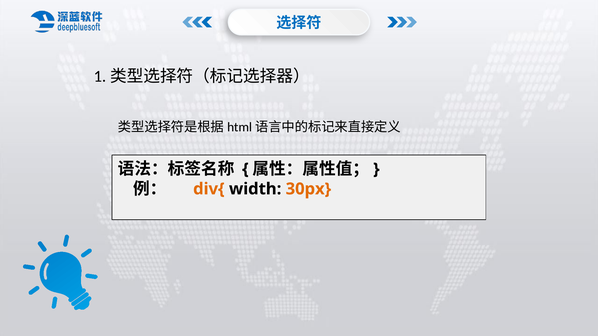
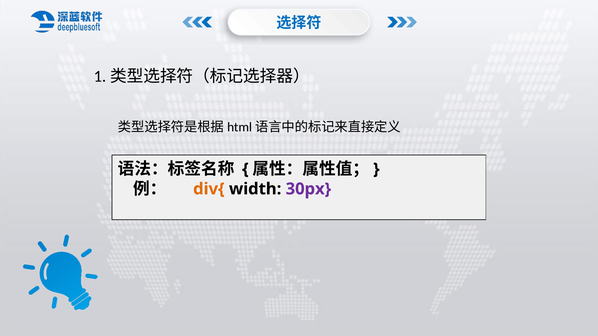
30px colour: orange -> purple (308, 189)
